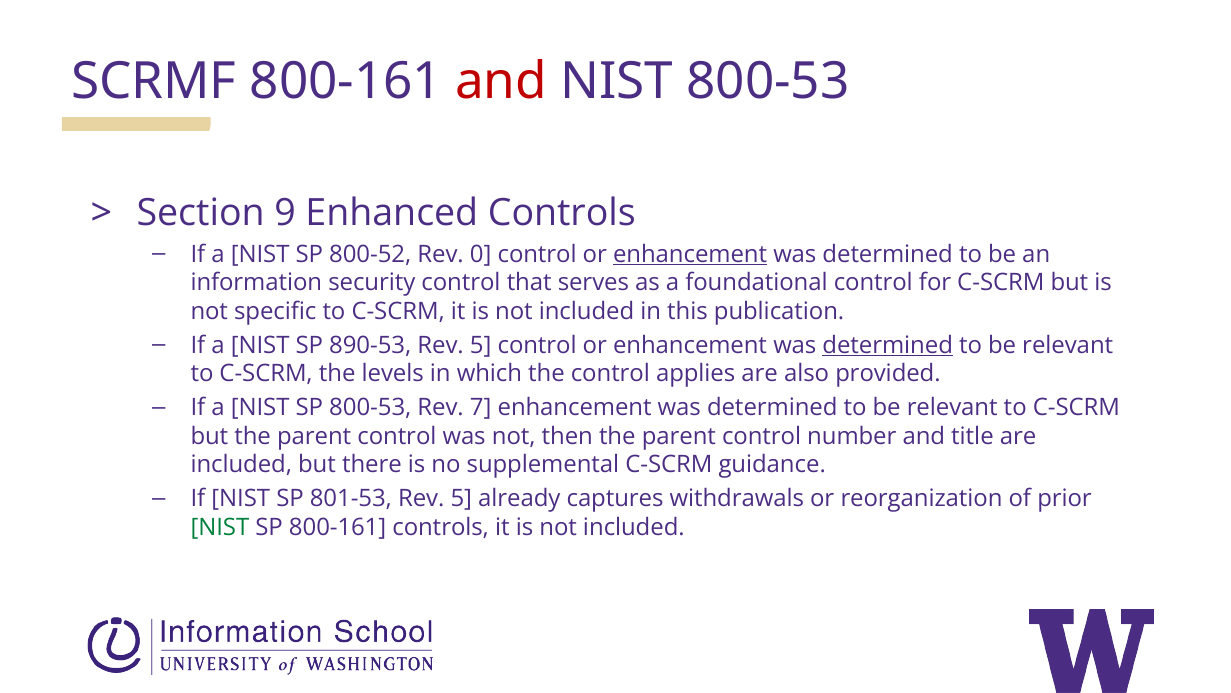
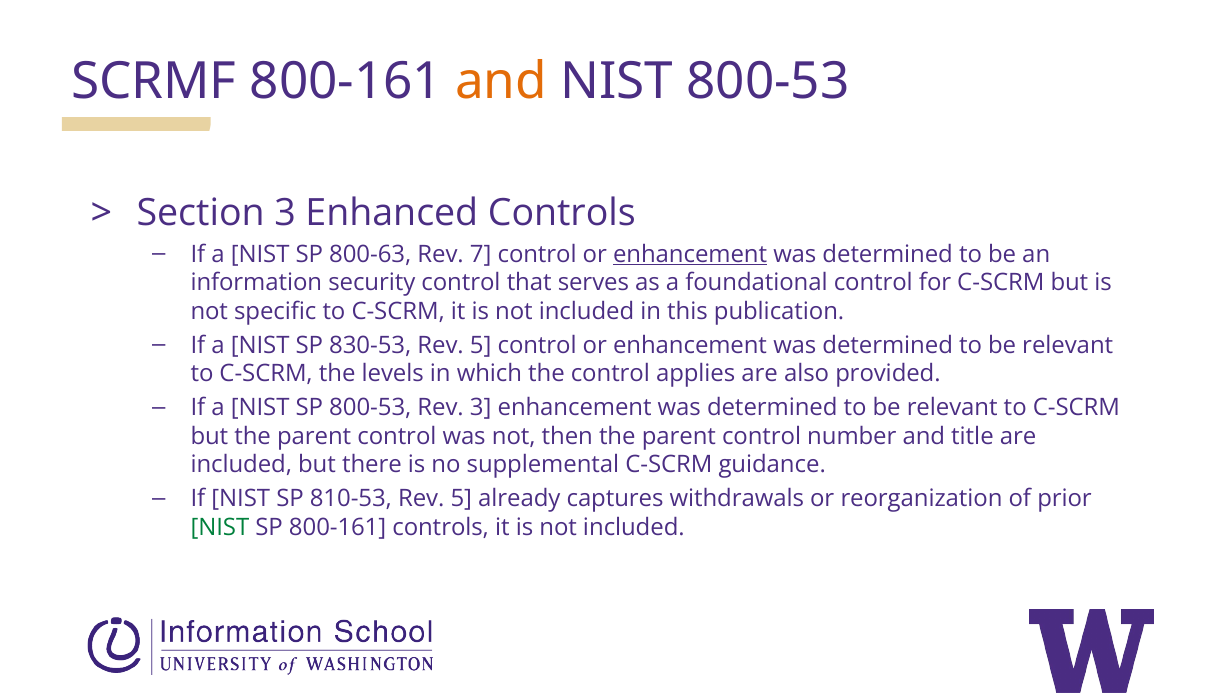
and colour: red -> orange (501, 82)
Section 9: 9 -> 3 (285, 213)
800-52: 800-52 -> 800-63 (370, 254)
0: 0 -> 7 (481, 254)
890-53: 890-53 -> 830-53 (370, 345)
determined underline: present -> none (888, 345)
Rev 7: 7 -> 3 (481, 407)
801-53: 801-53 -> 810-53 (351, 498)
